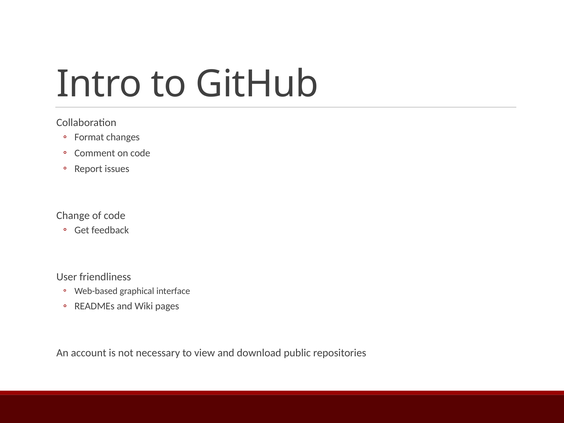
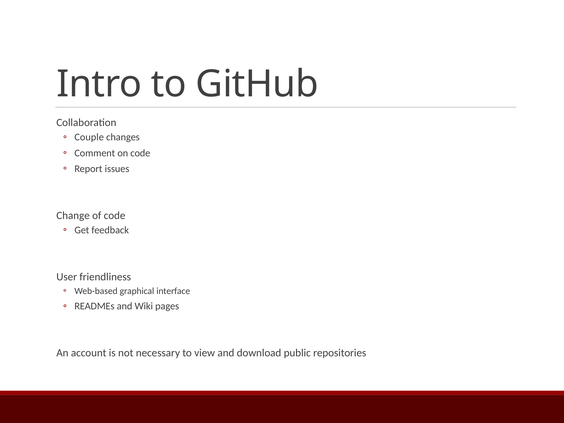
Format: Format -> Couple (89, 137)
